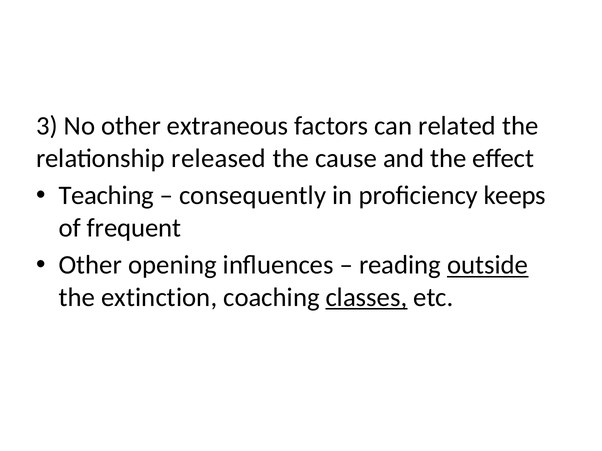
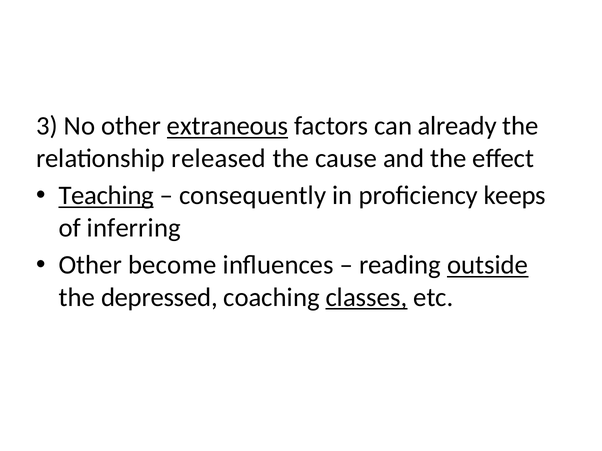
extraneous underline: none -> present (228, 126)
related: related -> already (457, 126)
Teaching underline: none -> present (106, 196)
frequent: frequent -> inferring (134, 228)
opening: opening -> become (172, 265)
extinction: extinction -> depressed (159, 298)
